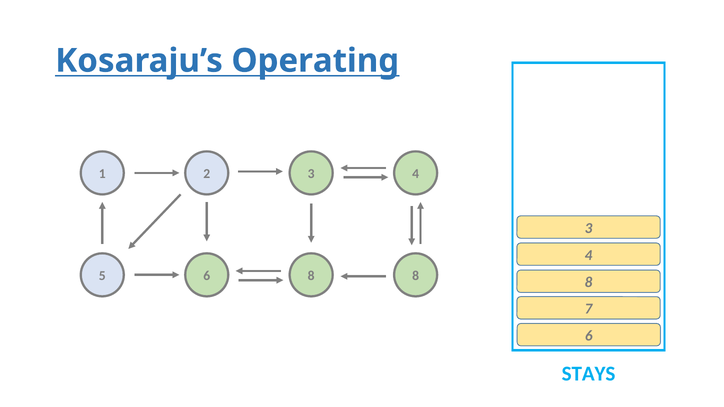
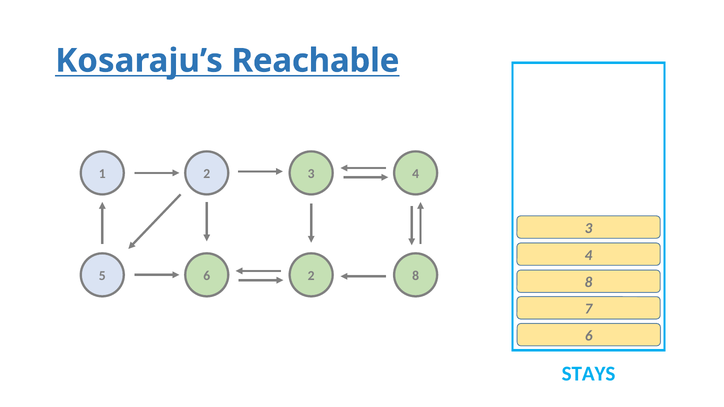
Operating: Operating -> Reachable (315, 61)
6 8: 8 -> 2 (311, 276)
